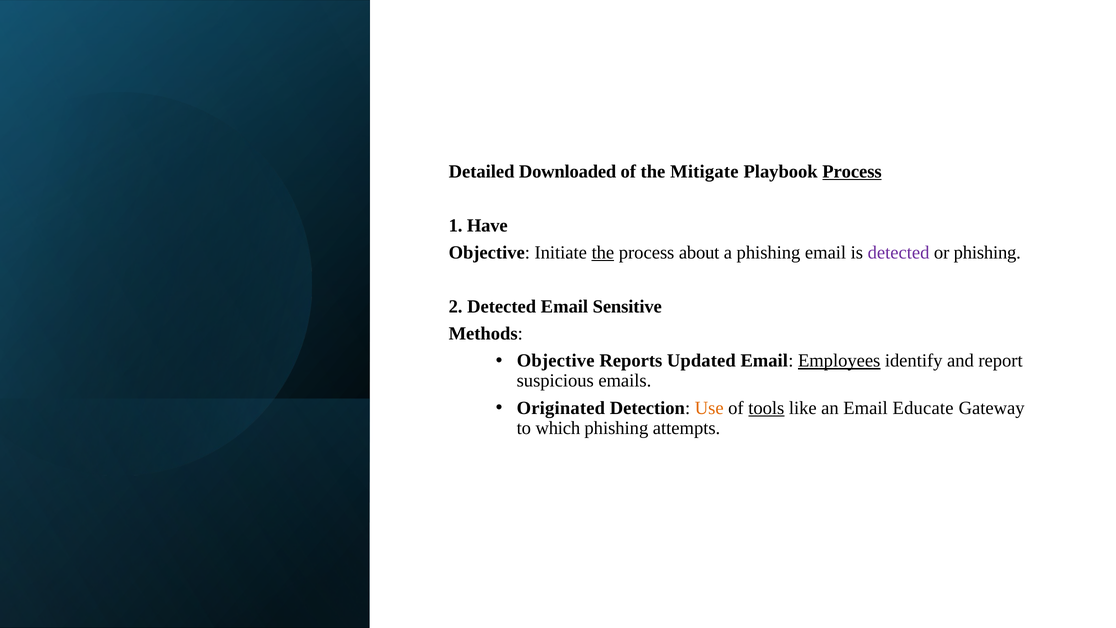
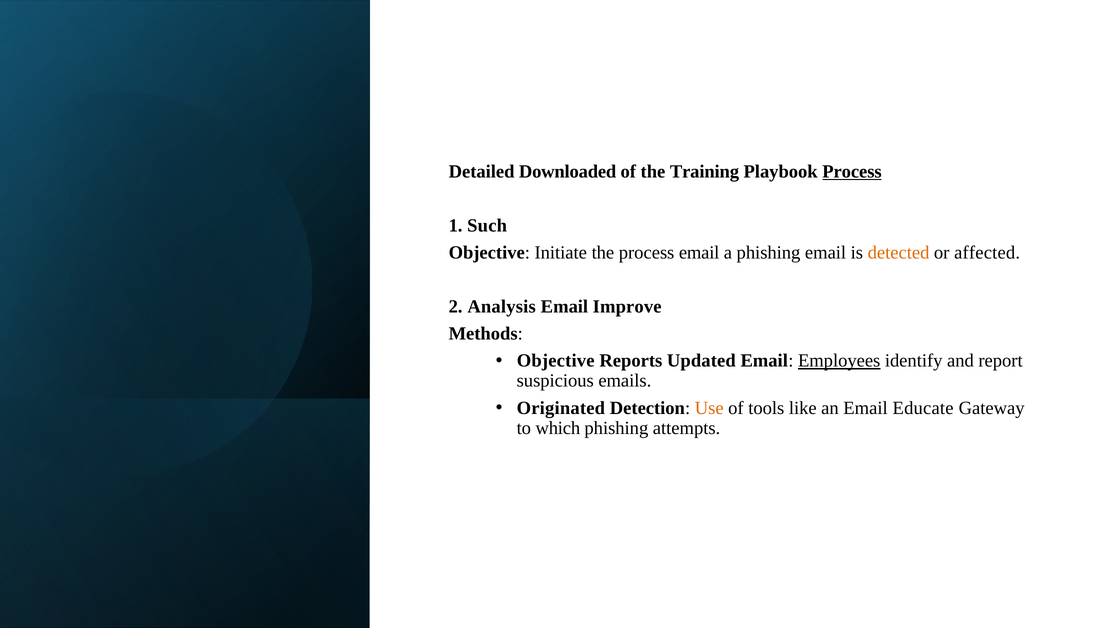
Mitigate: Mitigate -> Training (705, 172)
Have: Have -> Such (487, 226)
the underline: present -> none (603, 253)
process about: about -> email (699, 253)
detected colour: purple -> orange (899, 253)
or phishing: phishing -> affected (987, 253)
2 Detected: Detected -> Analysis (502, 307)
Sensitive: Sensitive -> Improve (627, 307)
tools underline: present -> none (766, 408)
